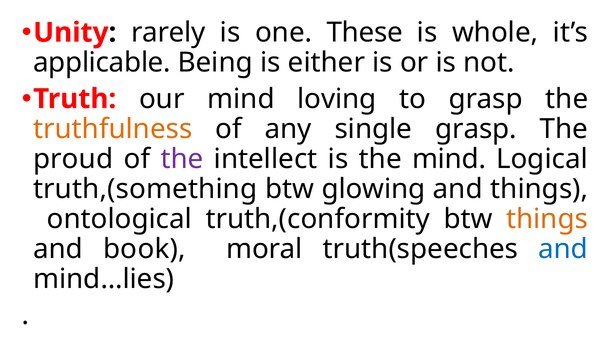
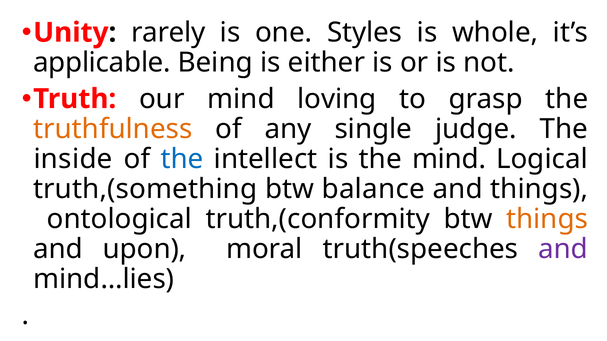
These: These -> Styles (365, 33)
single grasp: grasp -> judge (476, 129)
proud: proud -> inside (73, 159)
the colour: purple -> blue (182, 159)
glowing: glowing -> balance (373, 189)
book: book -> upon (145, 249)
and colour: blue -> purple (563, 249)
